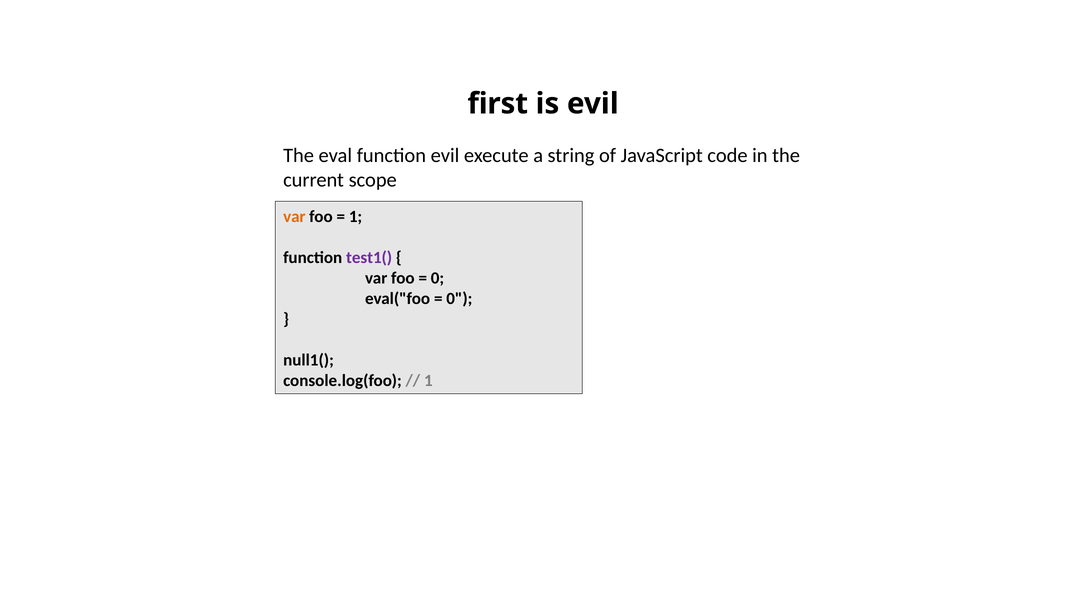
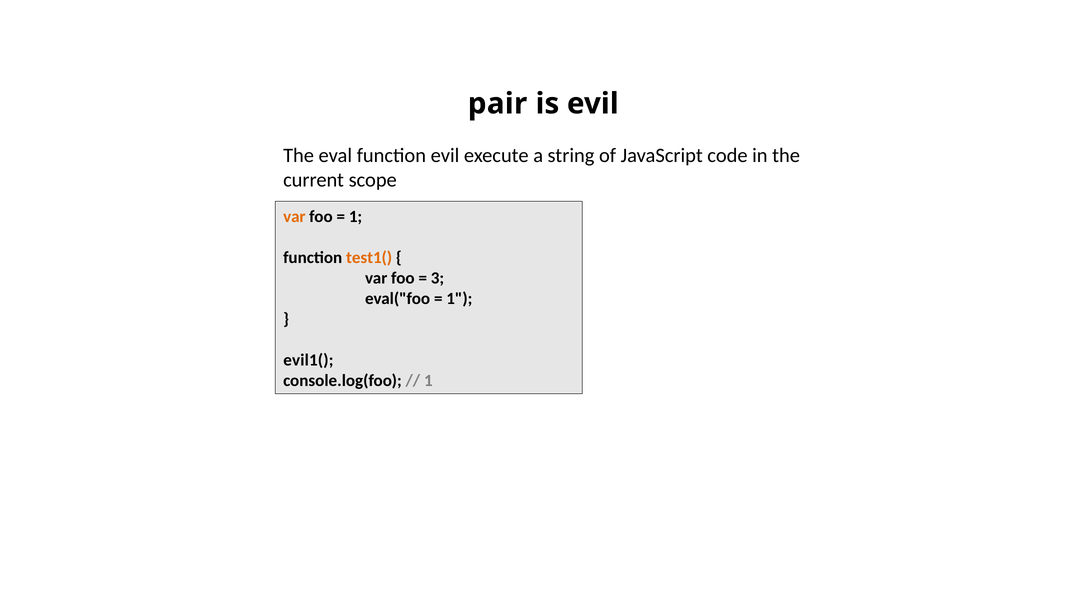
first: first -> pair (498, 104)
test1( colour: purple -> orange (369, 258)
0: 0 -> 3 (437, 278)
0: 0 -> 1 (459, 299)
null1(: null1( -> evil1( (308, 360)
